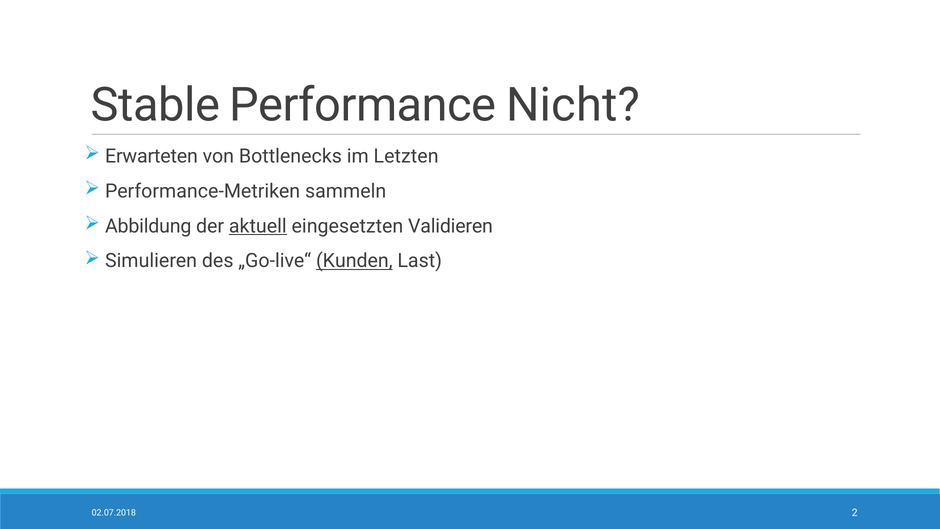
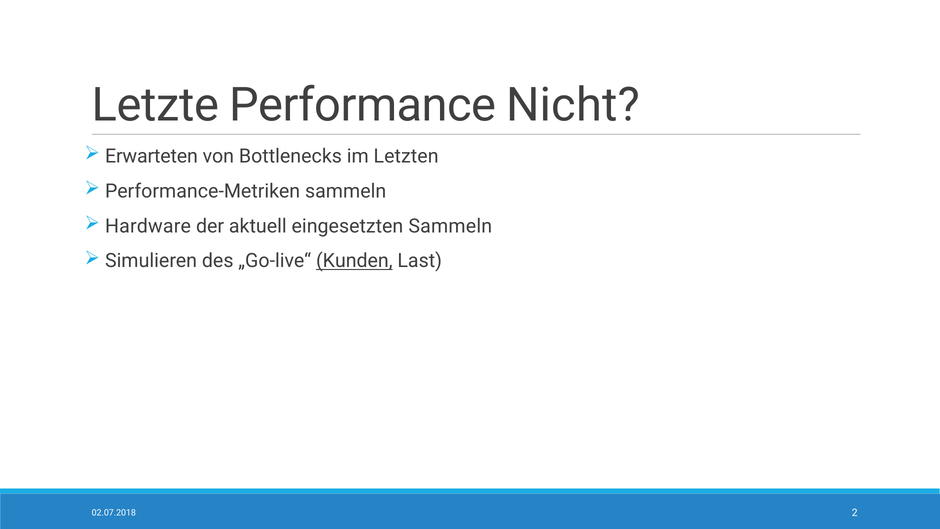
Stable: Stable -> Letzte (155, 105)
Abbildung: Abbildung -> Hardware (148, 226)
aktuell underline: present -> none (258, 226)
eingesetzten Validieren: Validieren -> Sammeln (450, 226)
